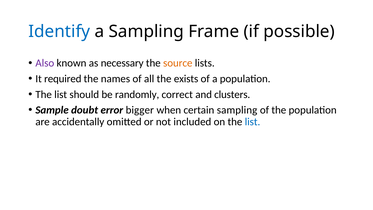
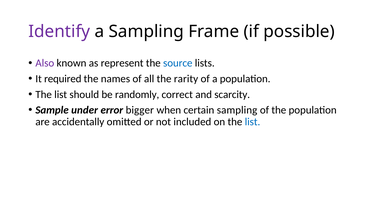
Identify colour: blue -> purple (59, 31)
necessary: necessary -> represent (122, 63)
source colour: orange -> blue (178, 63)
exists: exists -> rarity (186, 79)
clusters: clusters -> scarcity (232, 94)
doubt: doubt -> under (85, 110)
